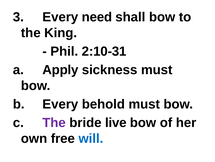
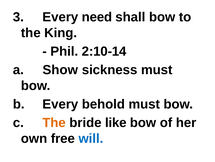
2:10-31: 2:10-31 -> 2:10-14 (104, 51)
Apply: Apply -> Show (60, 70)
The colour: purple -> orange (54, 122)
live: live -> like (116, 122)
